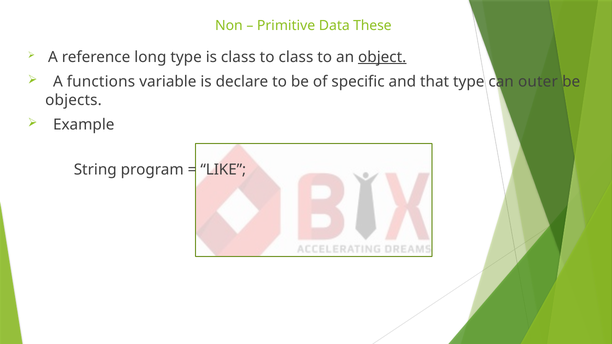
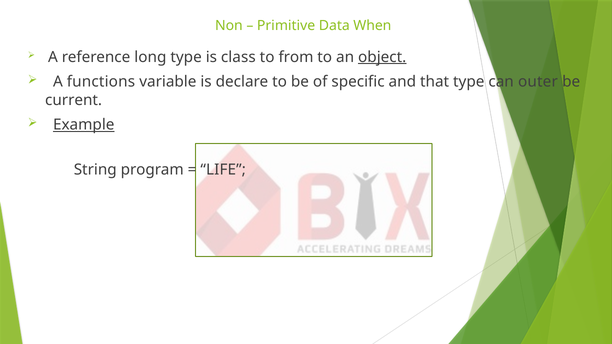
These: These -> When (372, 26)
to class: class -> from (296, 57)
objects: objects -> current (74, 100)
Example underline: none -> present (84, 125)
LIKE: LIKE -> LIFE (223, 170)
